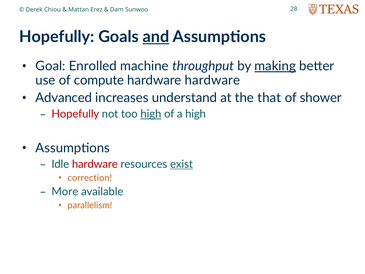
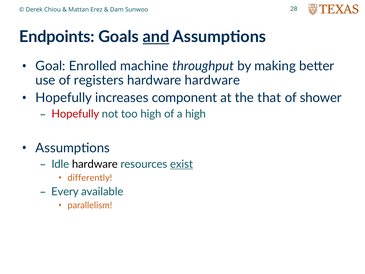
Hopefully: Hopefully -> Endpoints (57, 37)
making underline: present -> none (275, 66)
compute: compute -> registers (99, 80)
Advanced: Advanced -> Hopefully (64, 98)
understand: understand -> component (184, 98)
high underline: present -> none (151, 114)
hardware colour: red -> black (95, 164)
correction: correction -> differently (90, 178)
More: More -> Every (65, 192)
